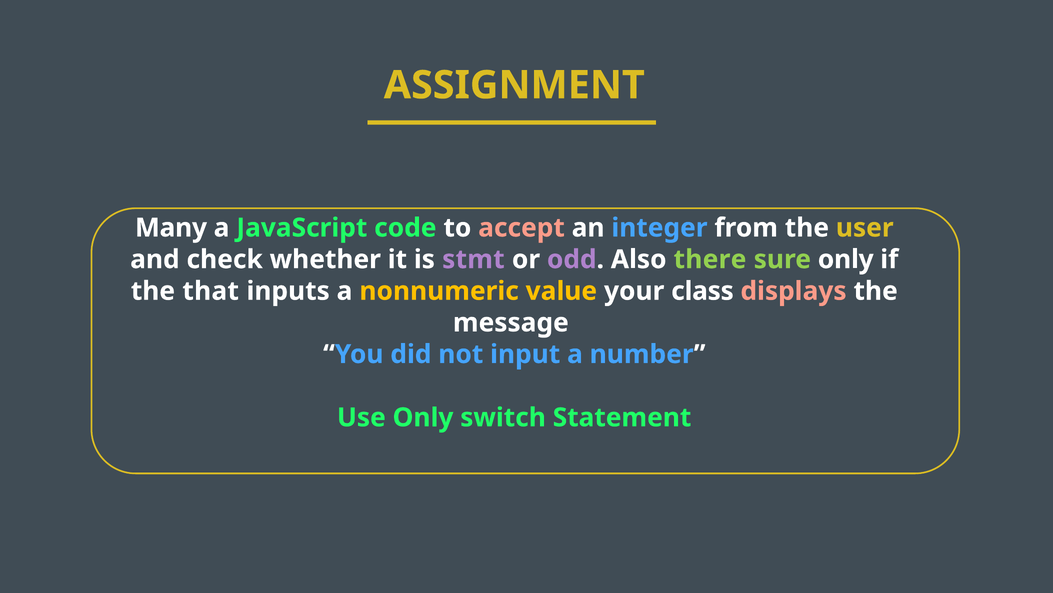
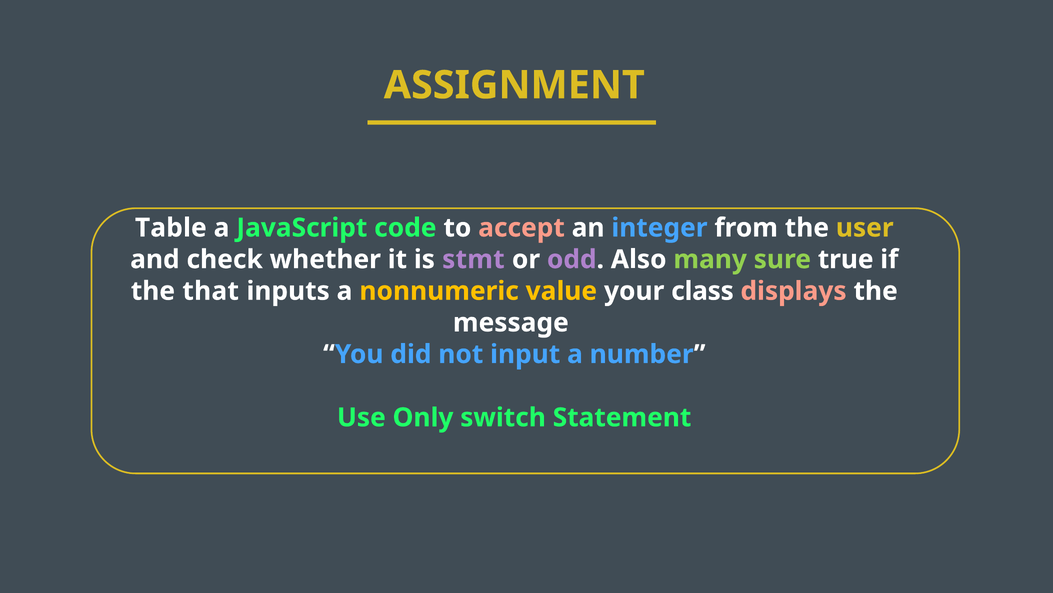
Many: Many -> Table (171, 228)
there: there -> many (710, 259)
sure only: only -> true (846, 259)
